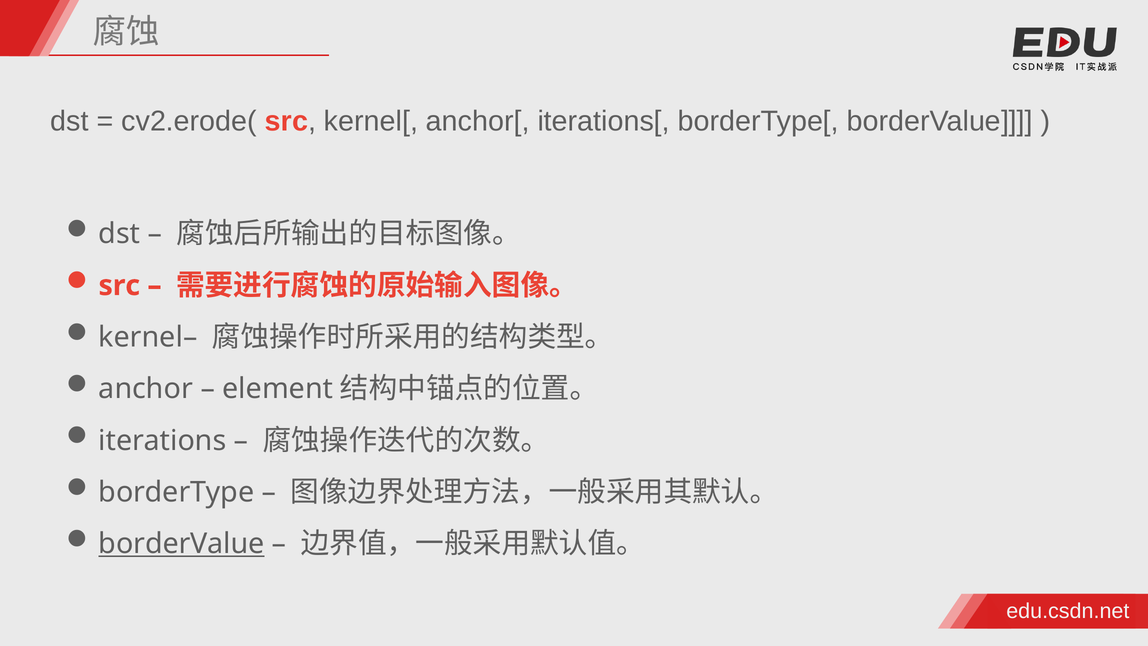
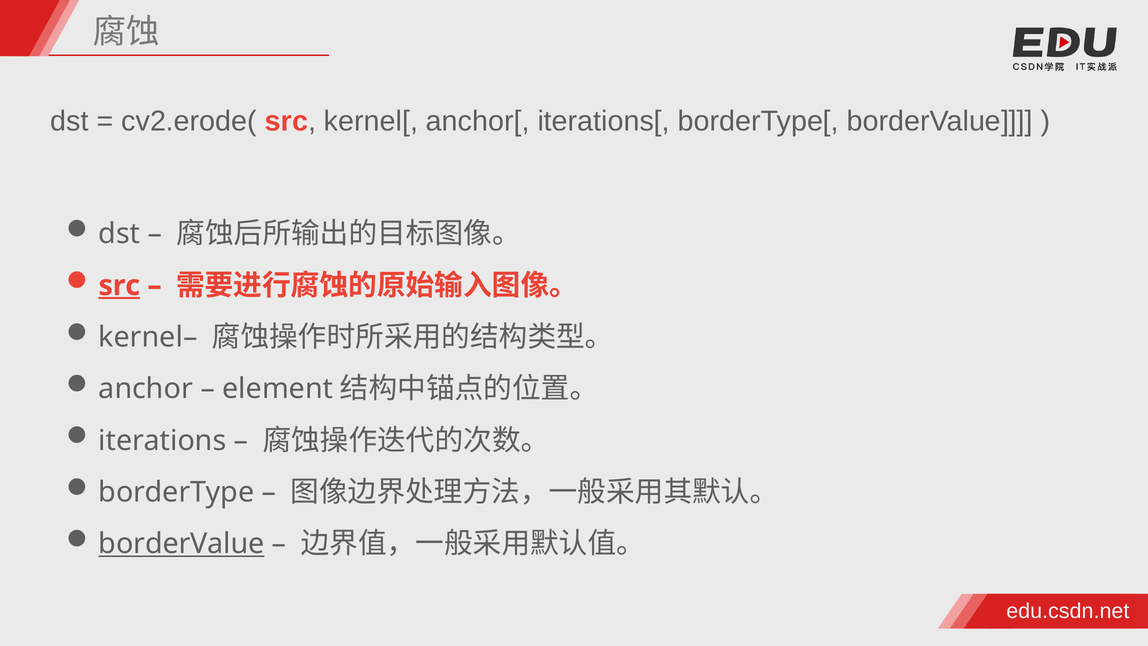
src underline: none -> present (119, 285)
